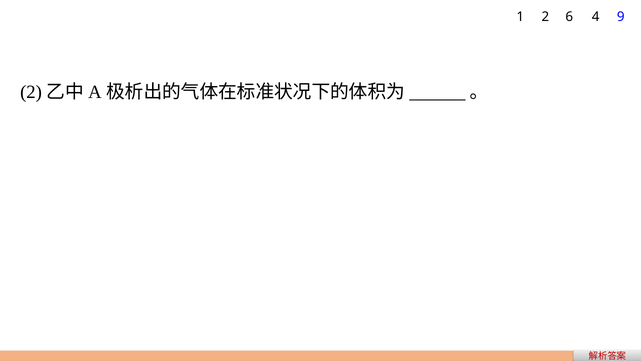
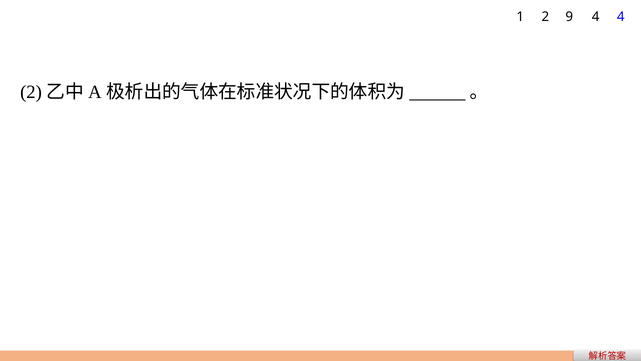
6: 6 -> 9 (569, 17)
4 9: 9 -> 4 (621, 17)
